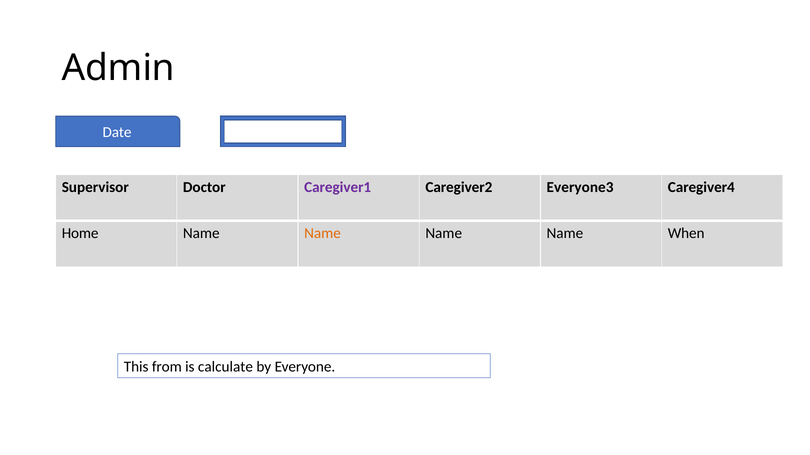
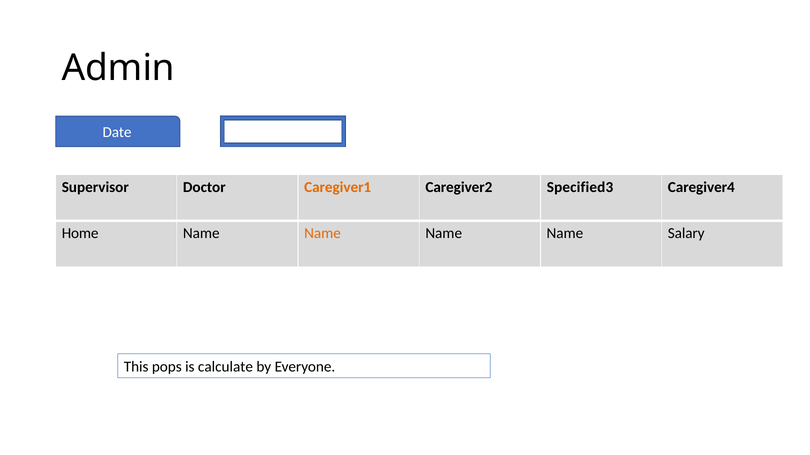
Caregiver1 colour: purple -> orange (338, 188)
Everyone3: Everyone3 -> Specified3 (580, 188)
When: When -> Salary (686, 234)
from: from -> pops (167, 367)
